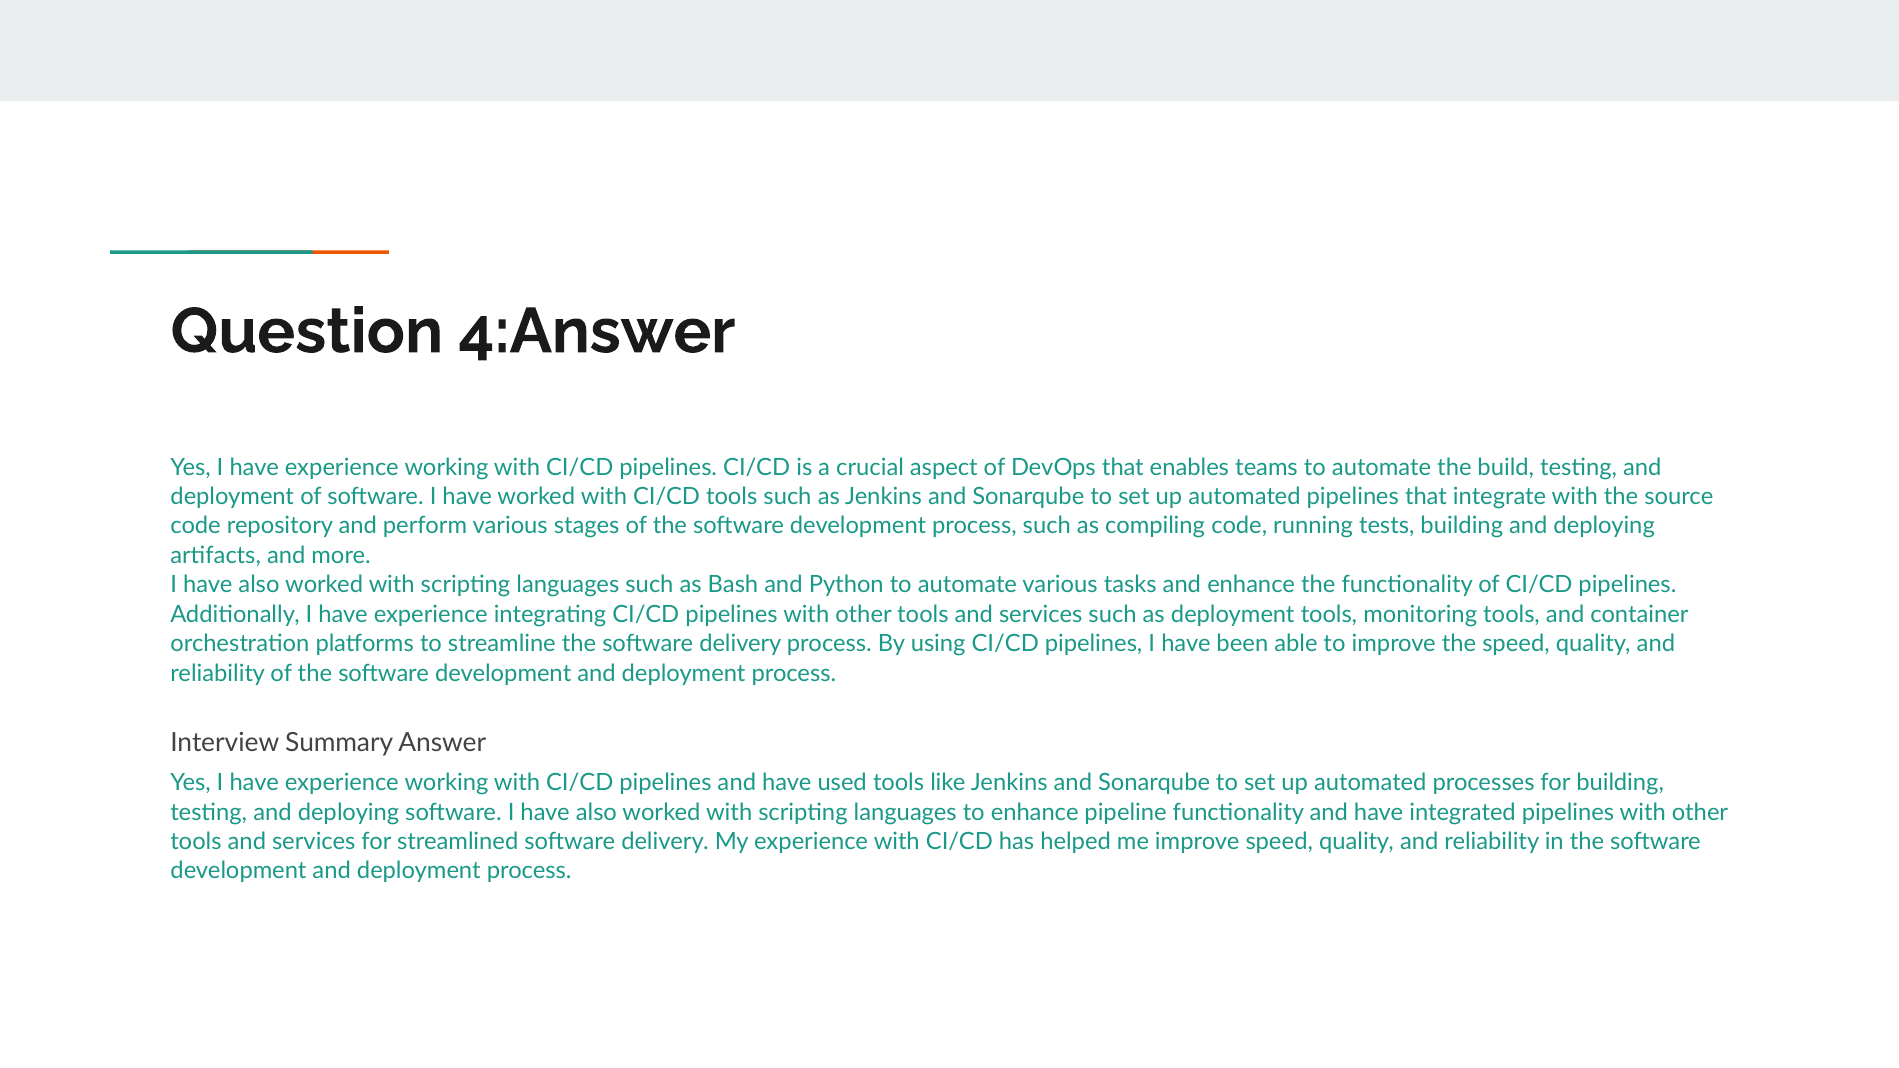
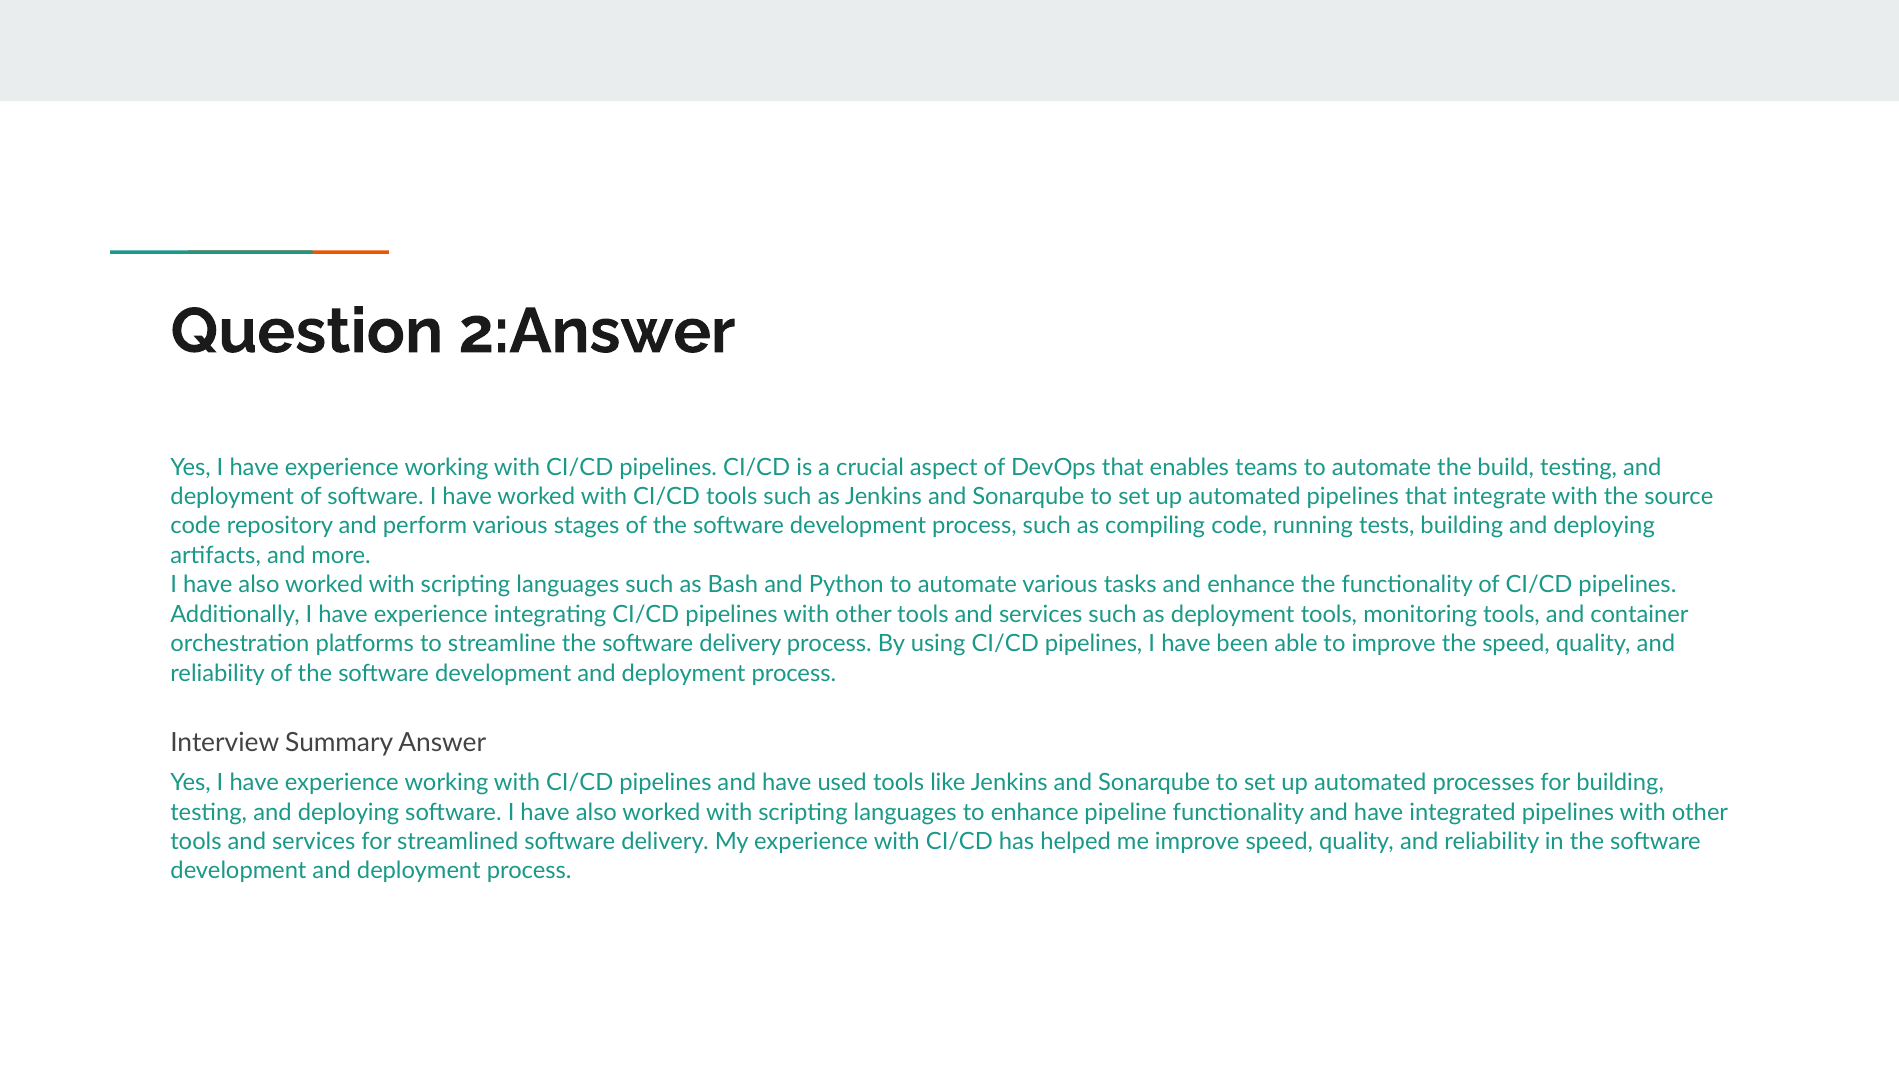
4:Answer: 4:Answer -> 2:Answer (597, 331)
